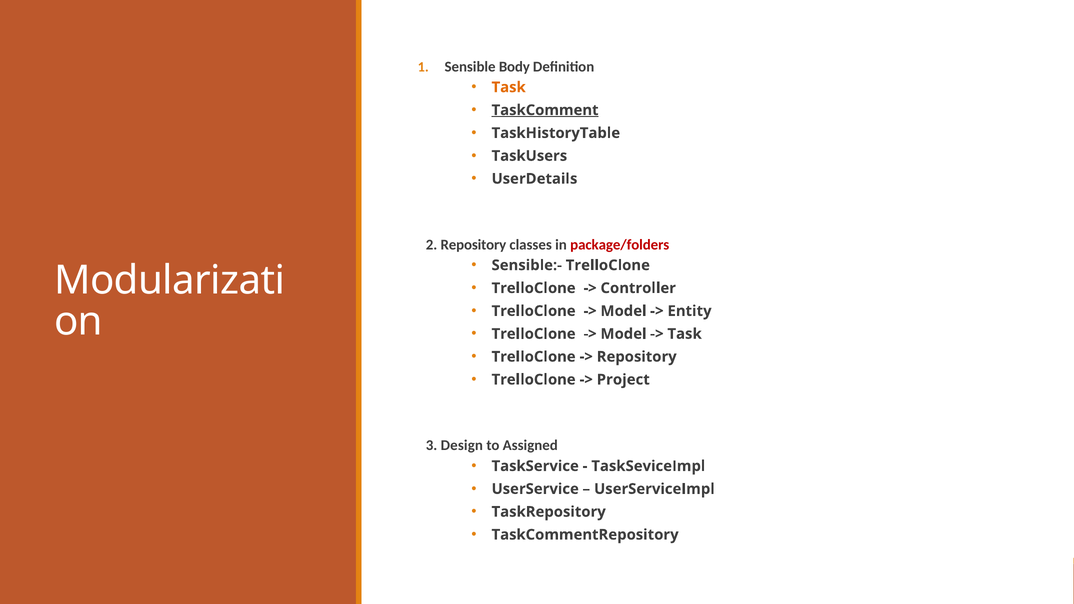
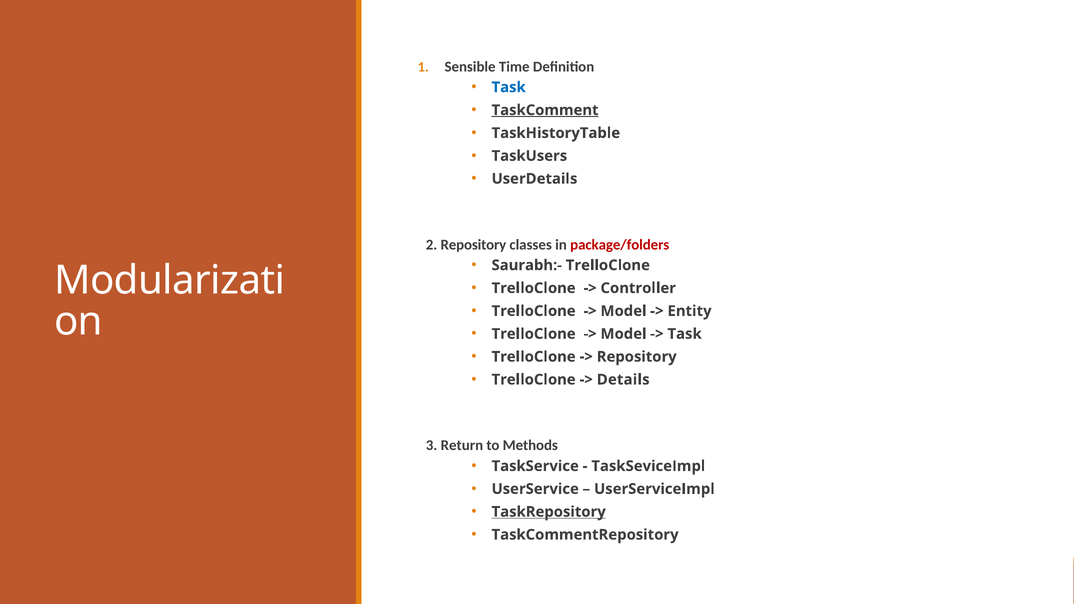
Body: Body -> Time (514, 67)
Task colour: orange -> blue (509, 87)
Sensible:-: Sensible:- -> Saurabh:- (527, 265)
Project: Project -> Details (623, 380)
Design: Design -> Return (462, 446)
Assigned: Assigned -> Methods (530, 446)
TaskRepository underline: none -> present (549, 512)
